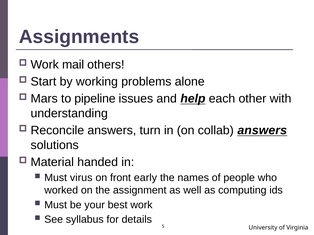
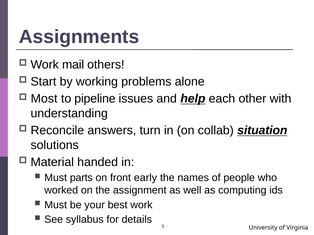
Mars: Mars -> Most (44, 99)
collab answers: answers -> situation (262, 131)
virus: virus -> parts (81, 178)
